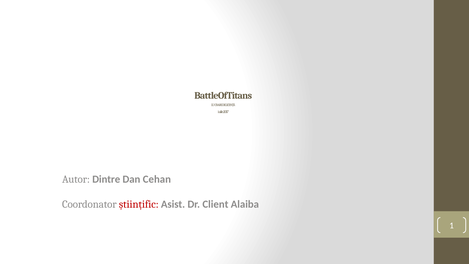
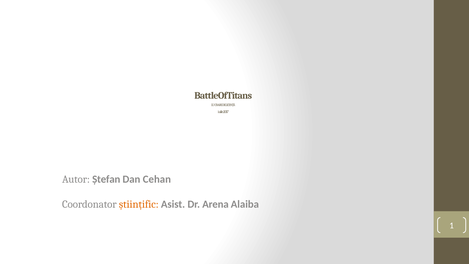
Dintre: Dintre -> Ștefan (106, 179)
științific colour: red -> orange (139, 204)
Client: Client -> Arena (215, 204)
